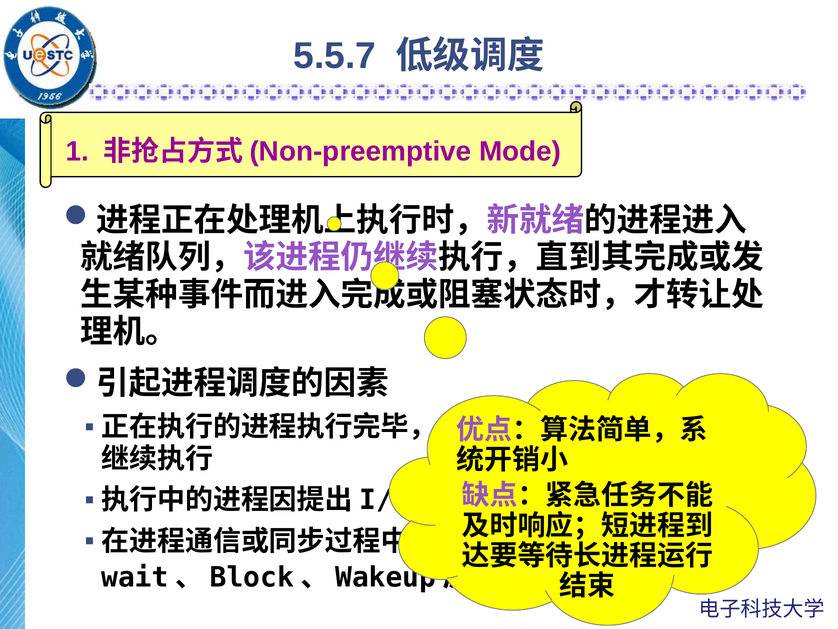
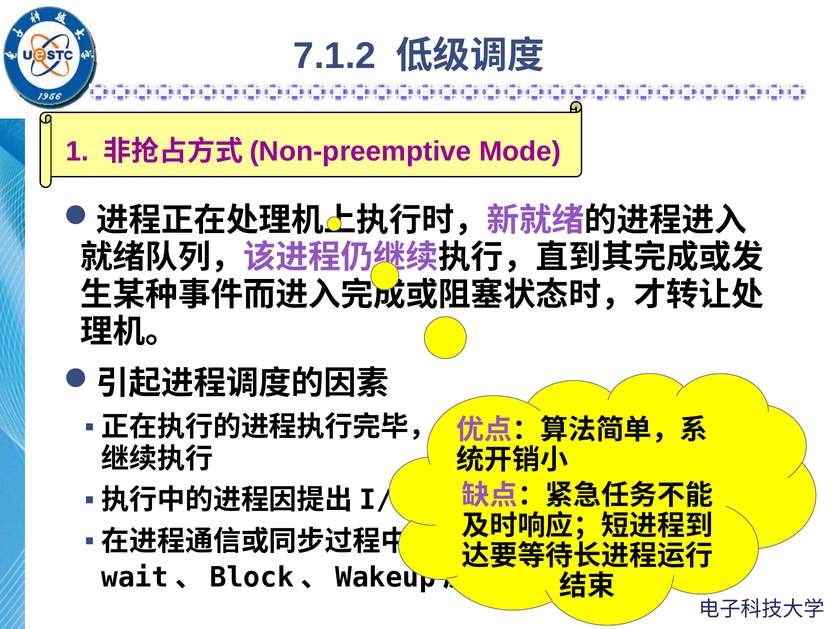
5.5.7: 5.5.7 -> 7.1.2 (335, 56)
